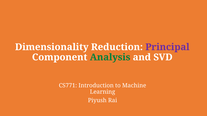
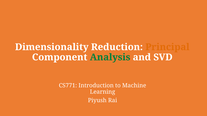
Principal colour: purple -> orange (167, 47)
